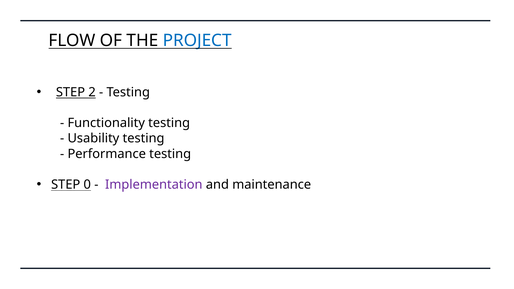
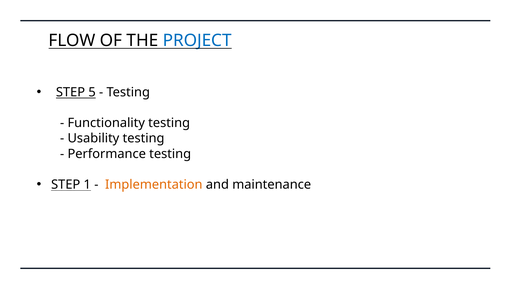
2: 2 -> 5 (92, 92)
0: 0 -> 1 (87, 185)
Implementation colour: purple -> orange (154, 185)
